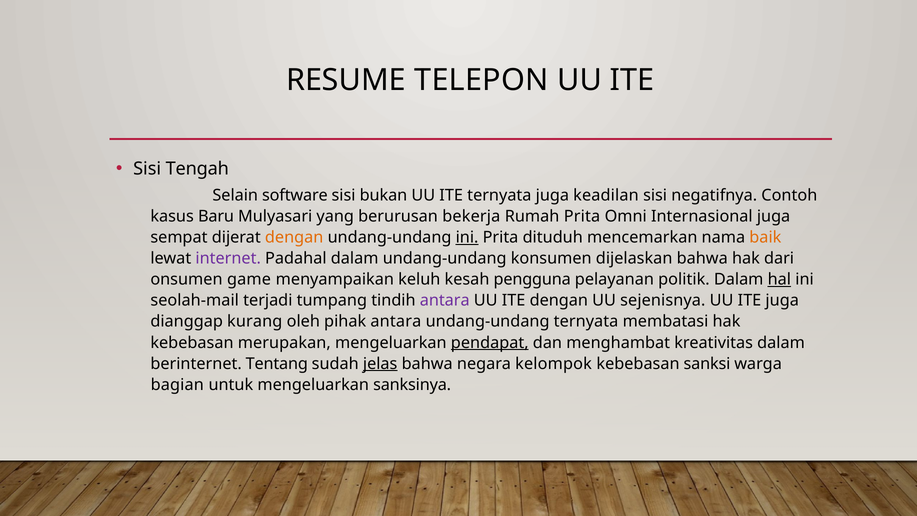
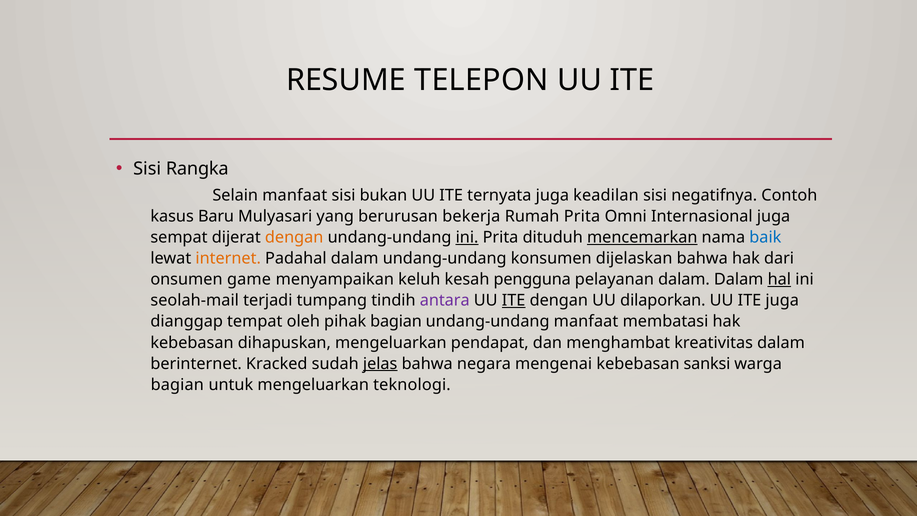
Tengah: Tengah -> Rangka (197, 169)
Selain software: software -> manfaat (295, 195)
mencemarkan underline: none -> present (642, 237)
baik colour: orange -> blue (765, 237)
internet colour: purple -> orange (228, 258)
pelayanan politik: politik -> dalam (684, 279)
ITE underline: none -> present (514, 300)
sejenisnya: sejenisnya -> dilaporkan (663, 300)
kurang: kurang -> tempat (255, 321)
pihak antara: antara -> bagian (396, 321)
undang-undang ternyata: ternyata -> manfaat (586, 321)
merupakan: merupakan -> dihapuskan (284, 343)
pendapat underline: present -> none (490, 343)
Tentang: Tentang -> Kracked (277, 364)
kelompok: kelompok -> mengenai (554, 364)
sanksinya: sanksinya -> teknologi (412, 385)
